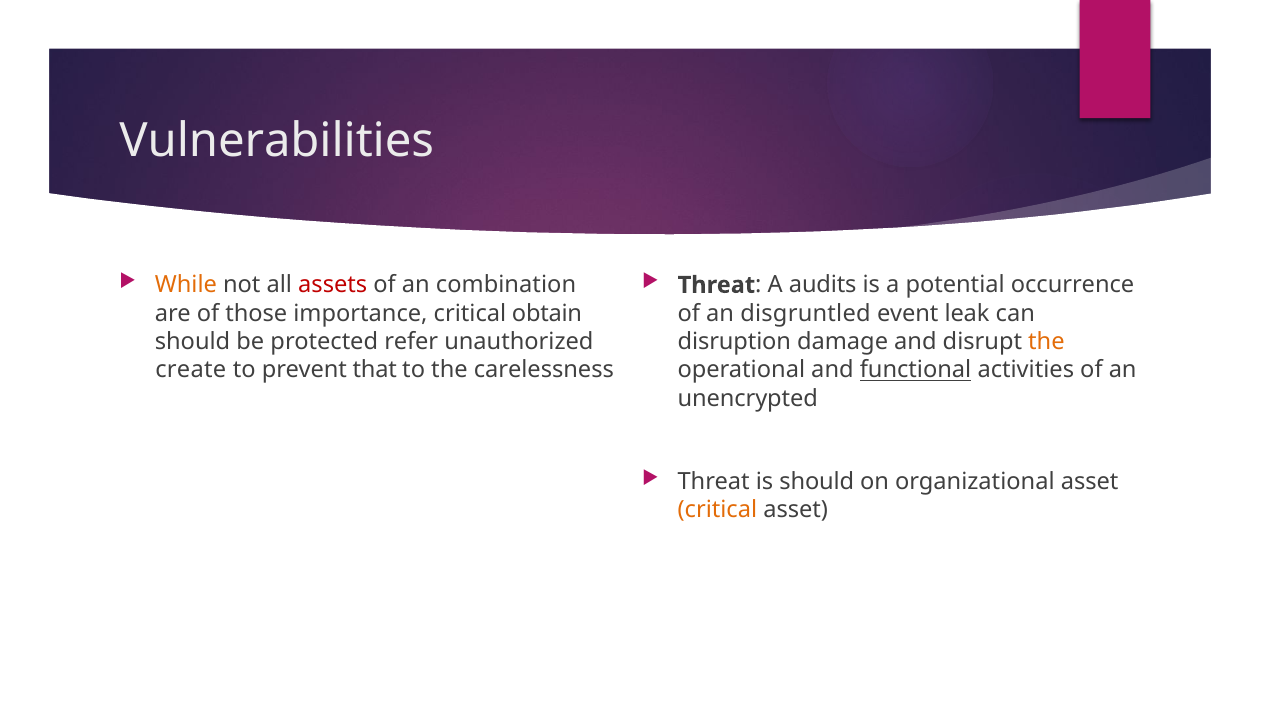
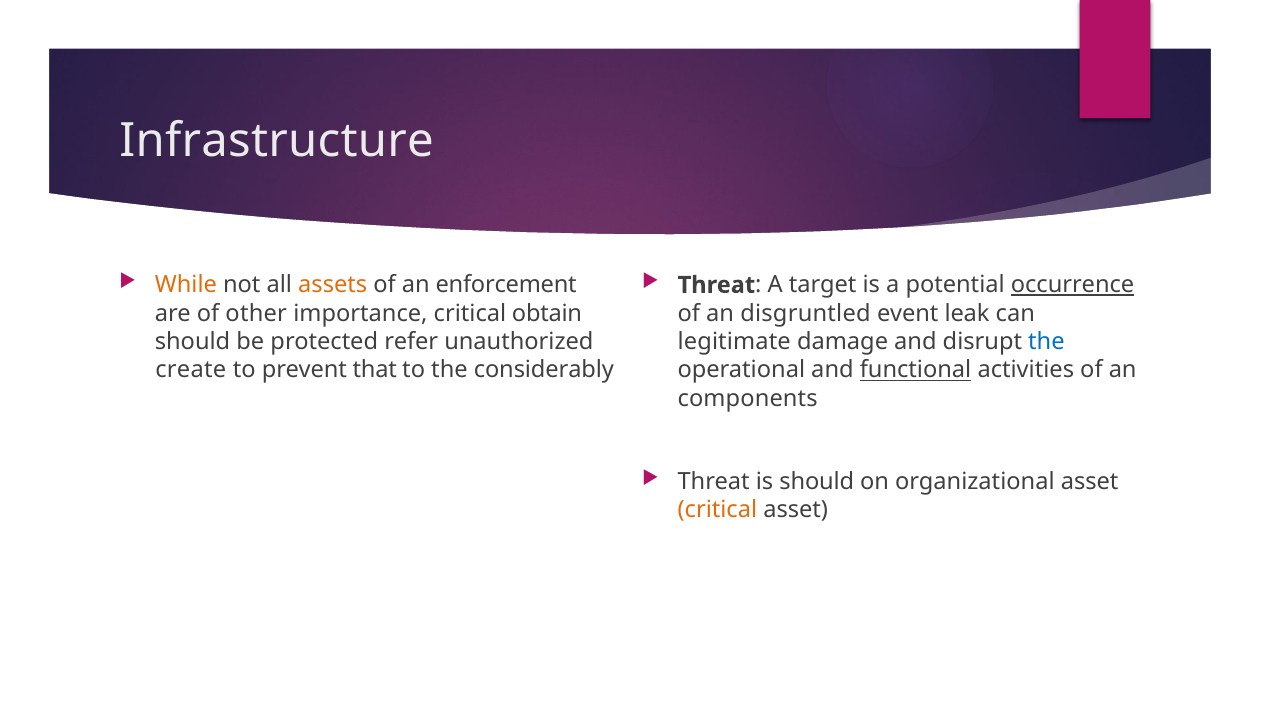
Vulnerabilities: Vulnerabilities -> Infrastructure (277, 141)
assets colour: red -> orange (333, 285)
combination: combination -> enforcement (506, 285)
audits: audits -> target (823, 285)
occurrence underline: none -> present (1073, 285)
those: those -> other (256, 313)
disruption: disruption -> legitimate (734, 342)
the colour: orange -> blue (1046, 342)
carelessness: carelessness -> considerably (544, 370)
unencrypted: unencrypted -> components (748, 399)
